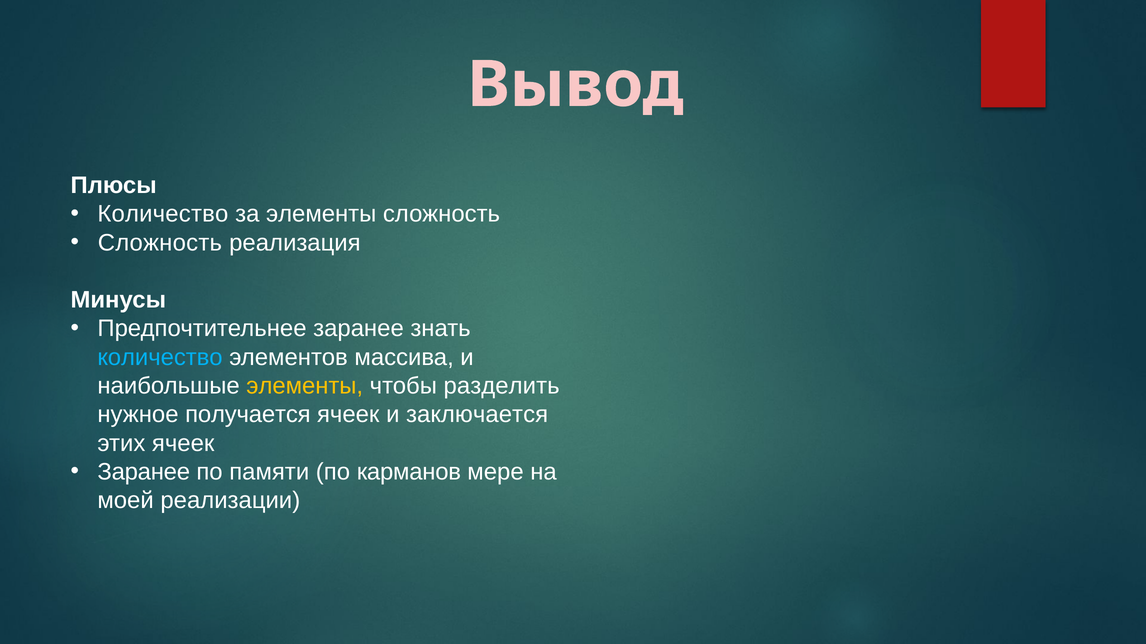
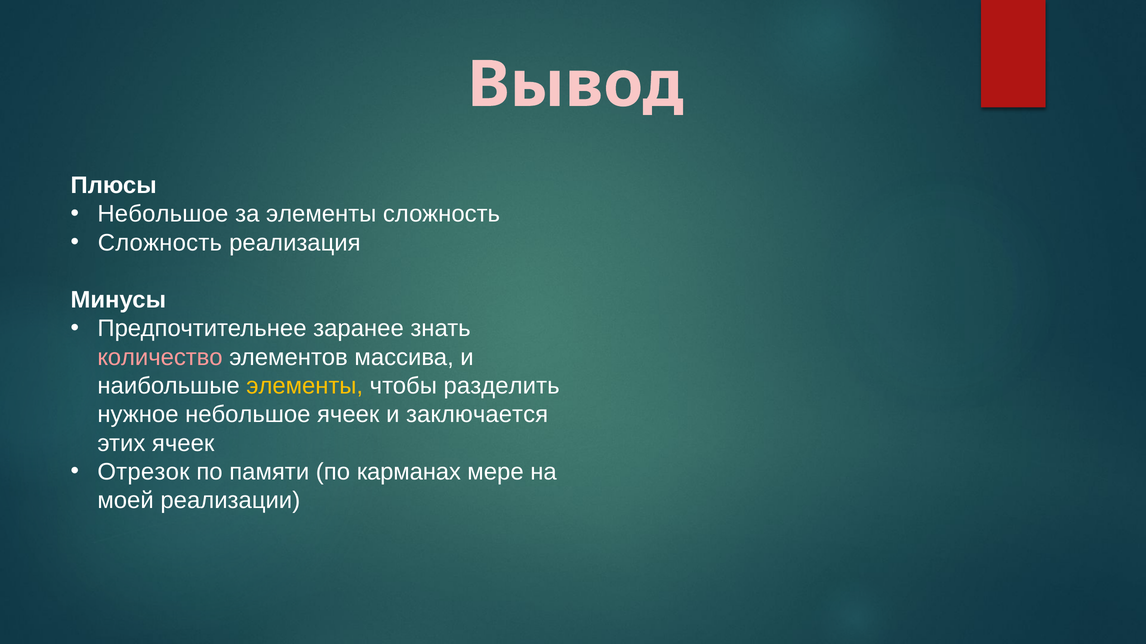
Количество: Количество -> Небольшое (163, 214)
количество colour: light blue -> pink (160, 358)
нужное получается: получается -> небольшое (248, 415)
Заранее: Заранее -> Отрезок (144, 472)
карманов: карманов -> карманах (409, 472)
